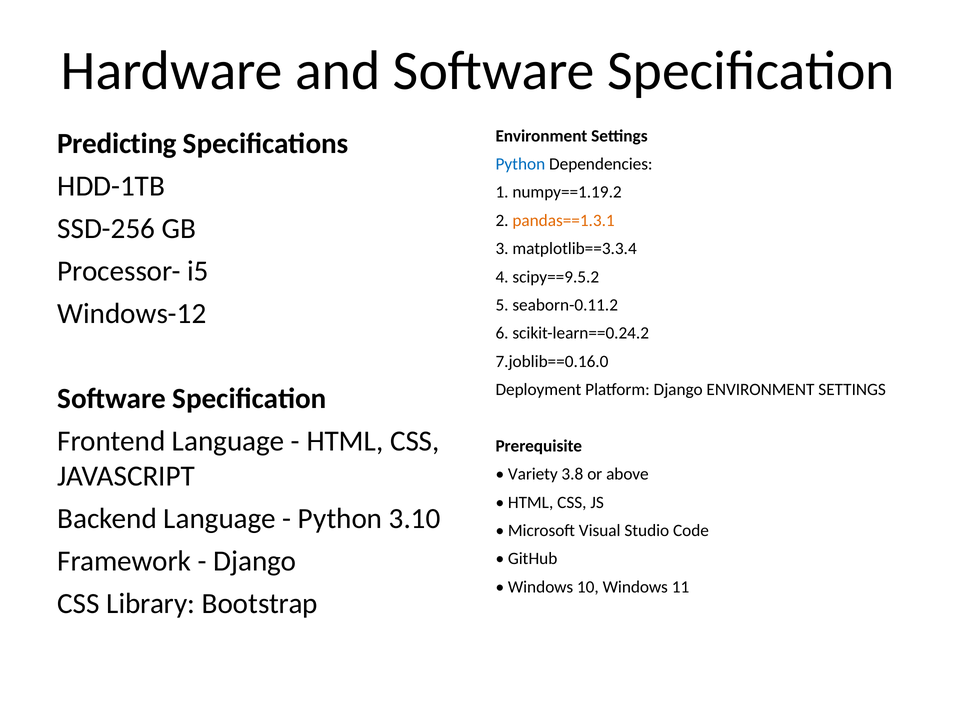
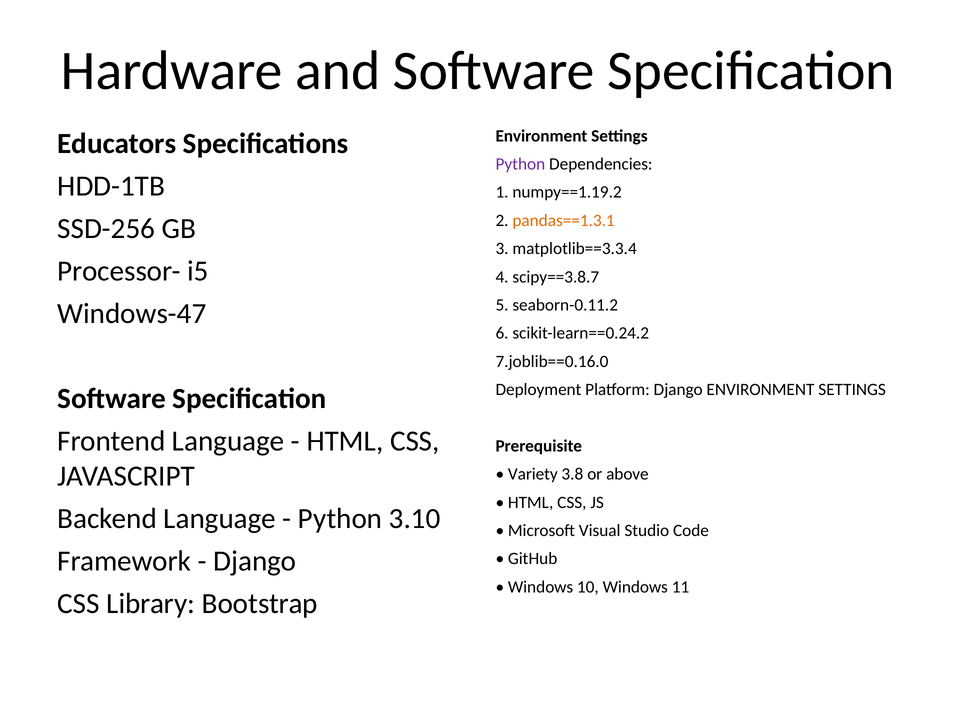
Predicting: Predicting -> Educators (117, 144)
Python colour: blue -> purple (520, 164)
scipy==9.5.2: scipy==9.5.2 -> scipy==3.8.7 (556, 277)
Windows-12: Windows-12 -> Windows-47 (132, 314)
